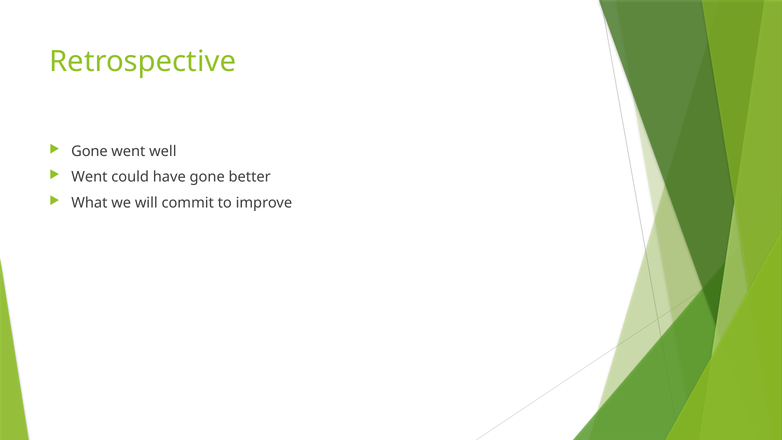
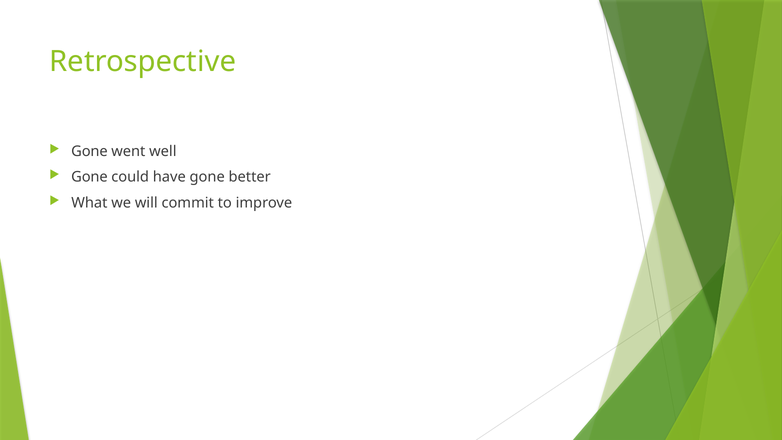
Went: Went -> Gone (89, 177)
